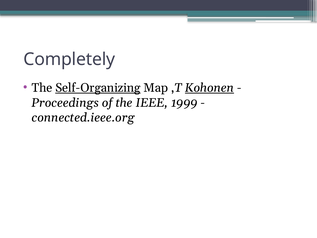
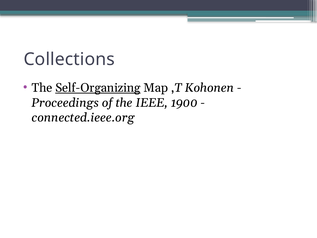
Completely: Completely -> Collections (69, 59)
Kohonen underline: present -> none (209, 88)
1999: 1999 -> 1900 (184, 103)
